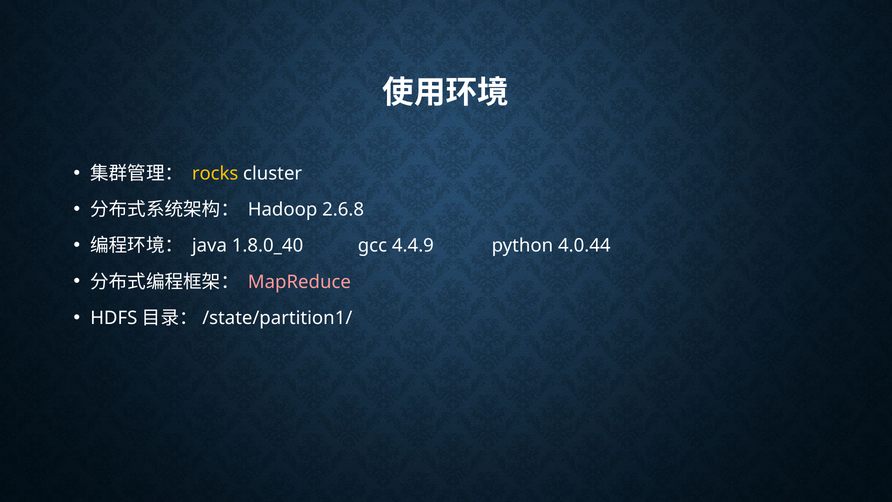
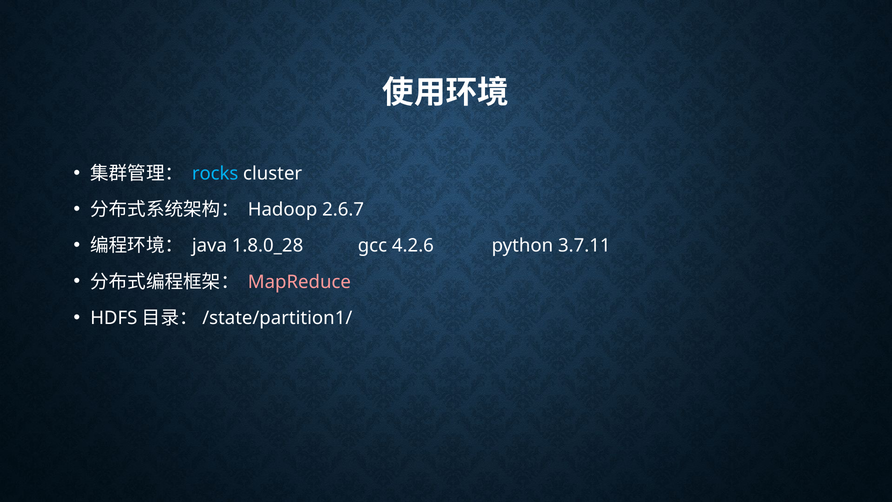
rocks colour: yellow -> light blue (215, 174)
2.6.8: 2.6.8 -> 2.6.7 (343, 210)
1.8.0_40: 1.8.0_40 -> 1.8.0_28 (268, 246)
4.4.9: 4.4.9 -> 4.2.6 (413, 246)
4.0.44: 4.0.44 -> 3.7.11 (584, 246)
